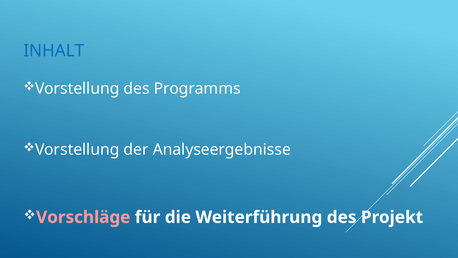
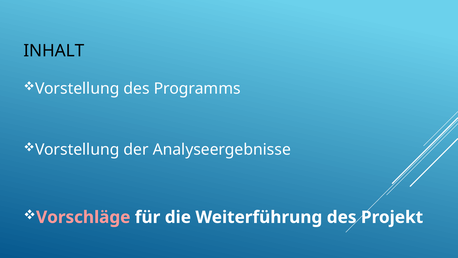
INHALT colour: blue -> black (54, 51)
